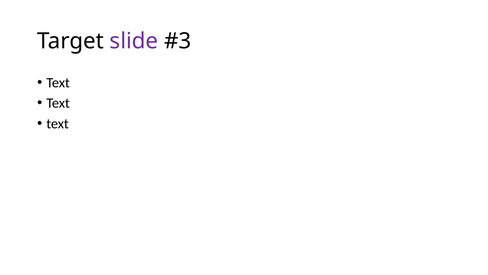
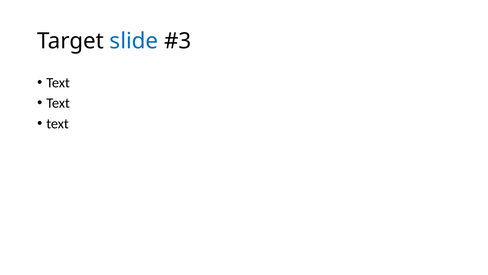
slide colour: purple -> blue (134, 41)
